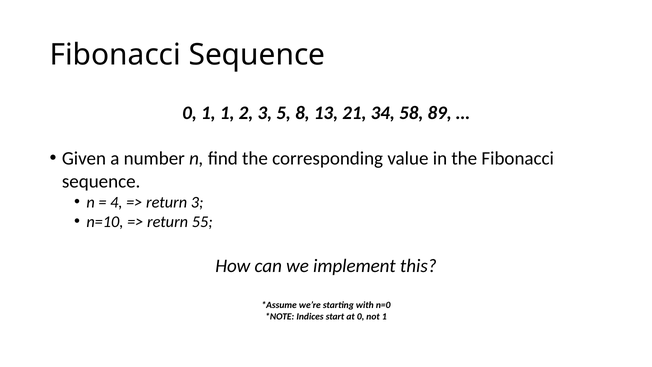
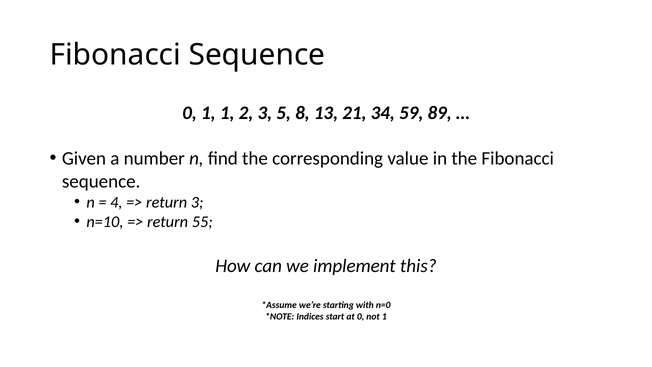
58: 58 -> 59 (411, 113)
